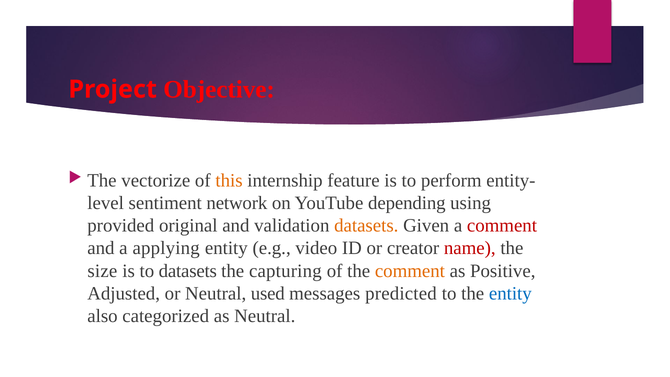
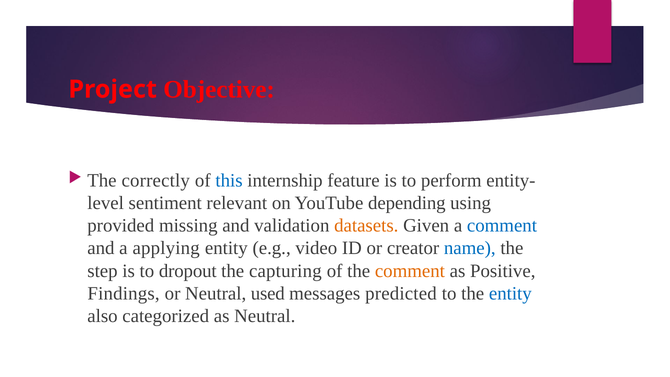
vectorize: vectorize -> correctly (156, 180)
this colour: orange -> blue (229, 180)
network: network -> relevant (237, 203)
original: original -> missing (188, 226)
comment colour: red -> blue (502, 226)
name colour: red -> blue (470, 248)
size: size -> step (102, 271)
to datasets: datasets -> dropout (188, 271)
Adjusted: Adjusted -> Findings (124, 293)
